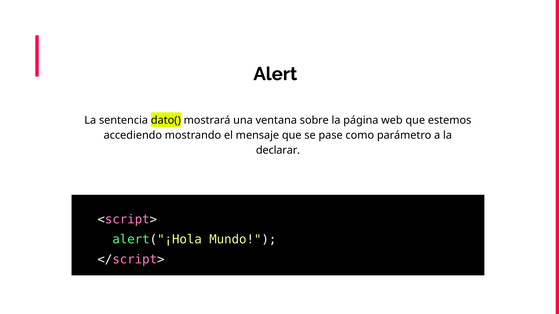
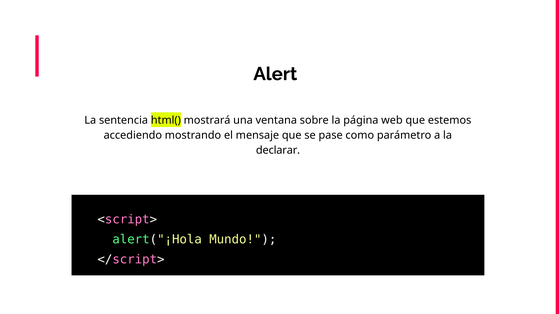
dato(: dato( -> html( (166, 120)
